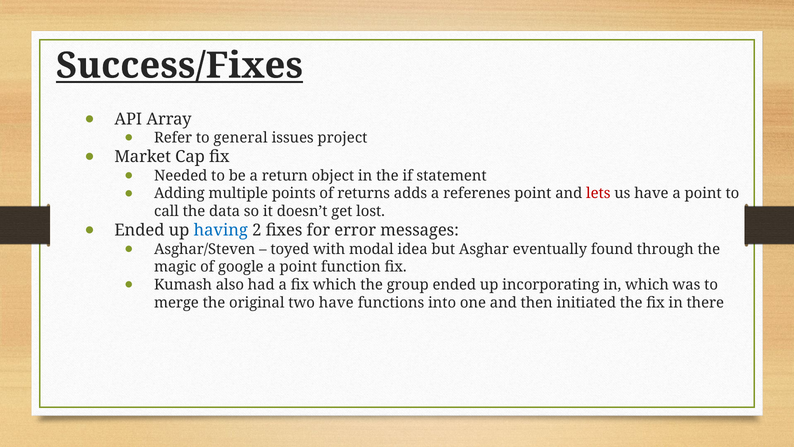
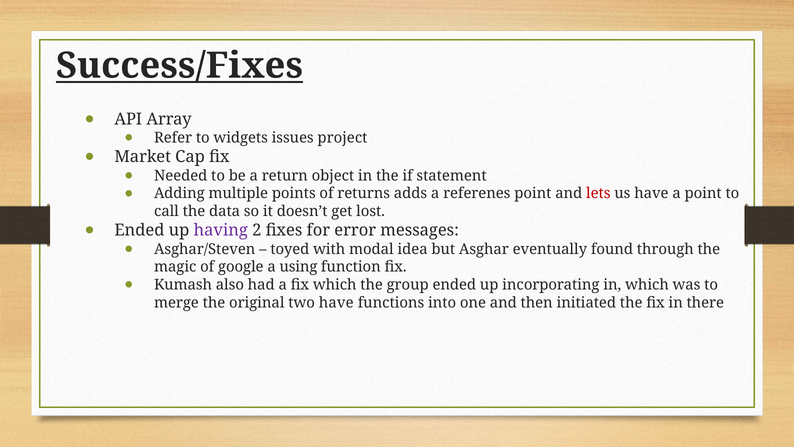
general: general -> widgets (241, 138)
having colour: blue -> purple (221, 230)
google a point: point -> using (298, 267)
